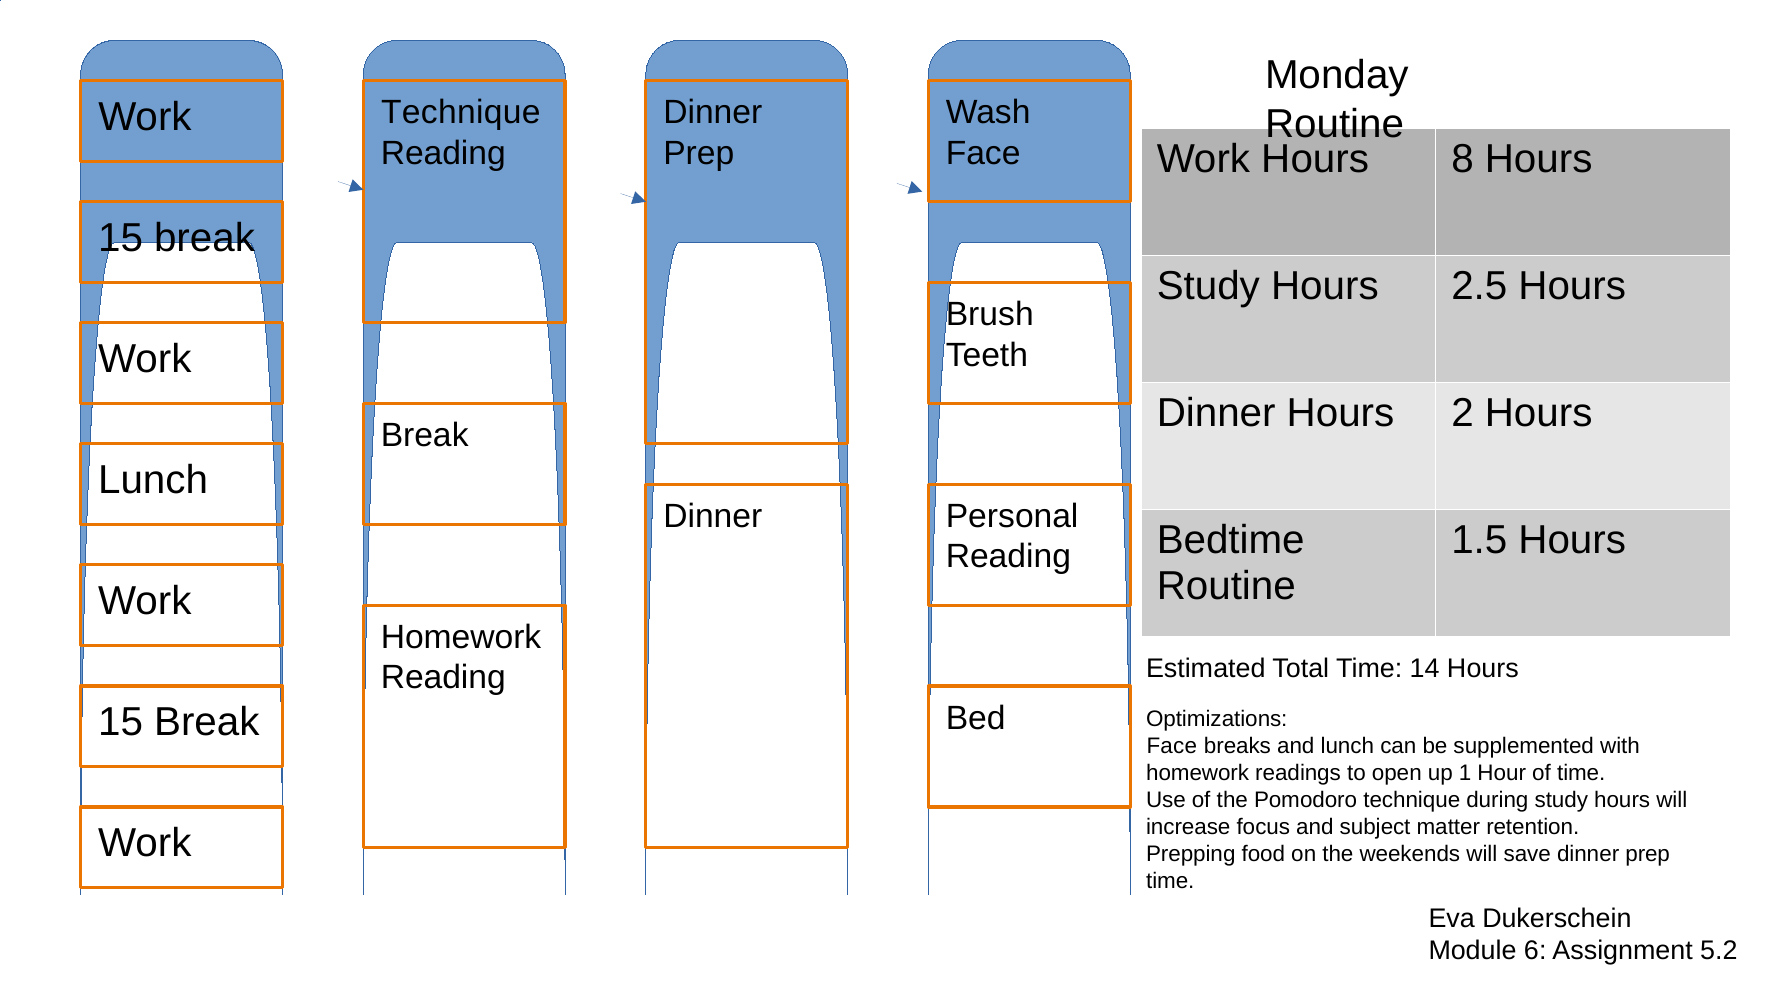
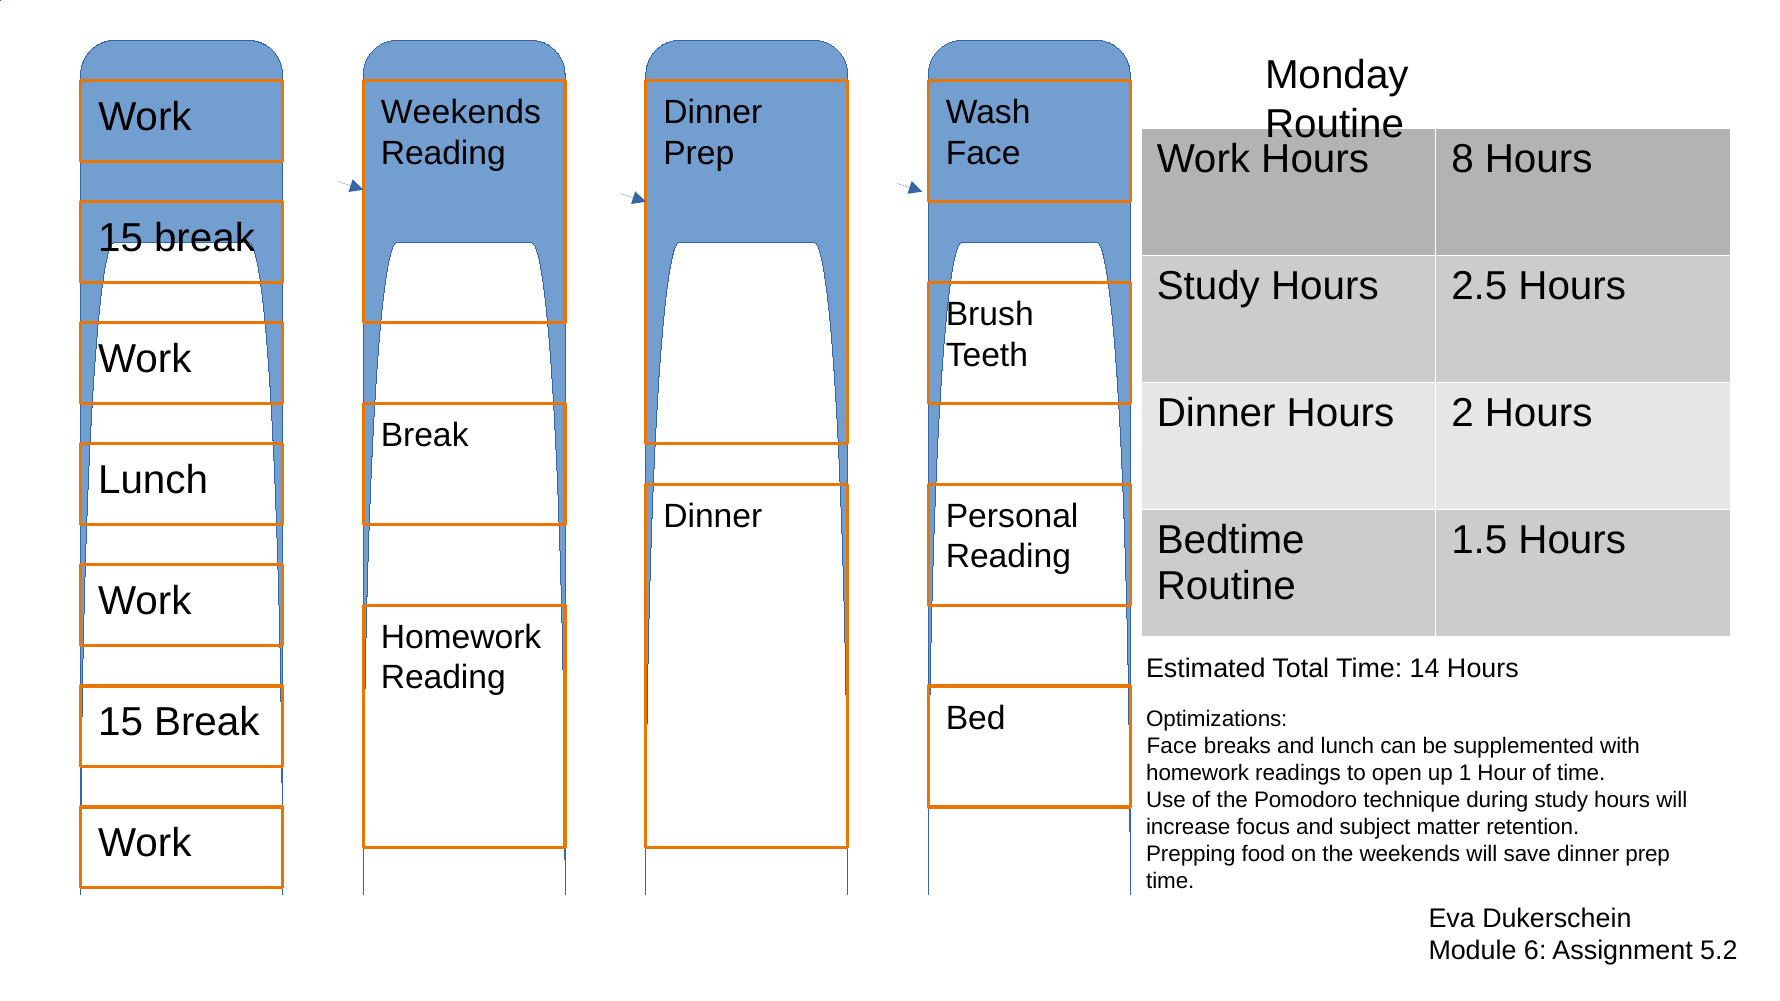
Technique: Technique -> Weekends (461, 113)
